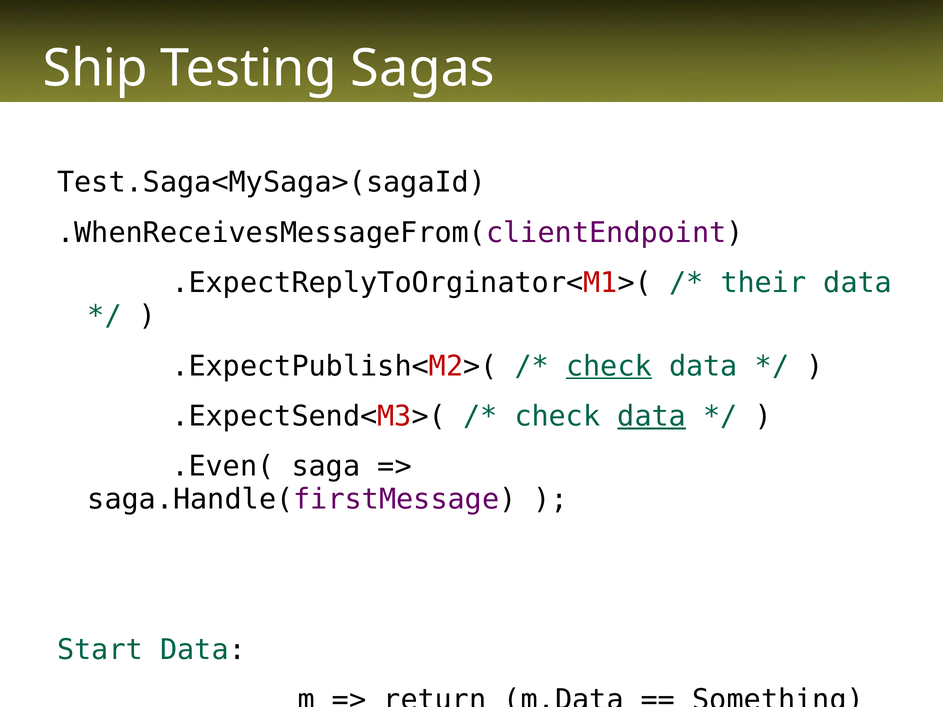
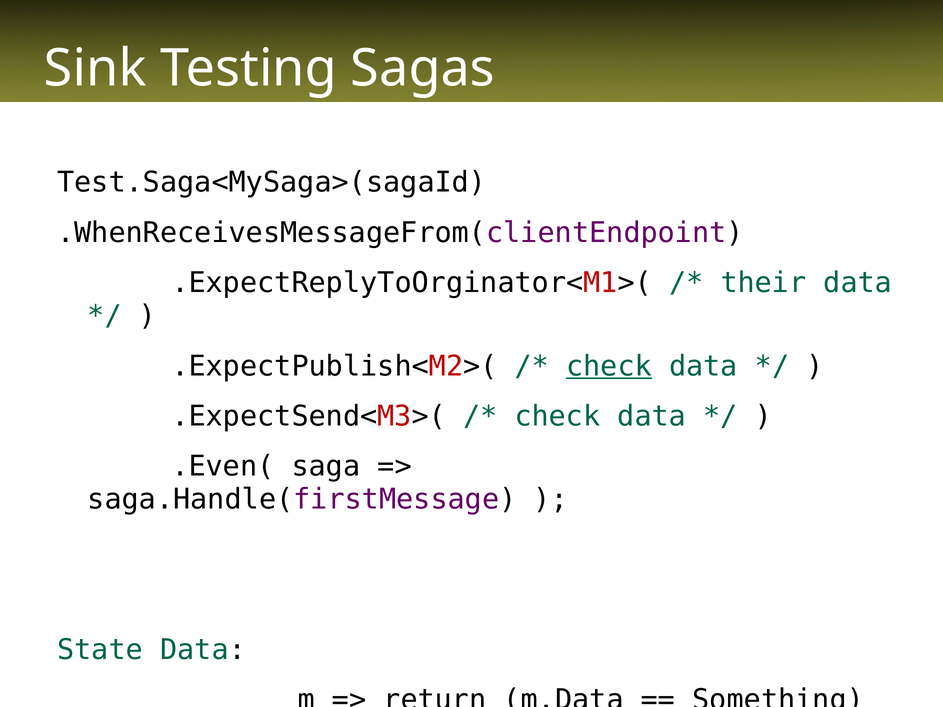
Ship: Ship -> Sink (95, 68)
data underline: present -> none (652, 416)
Start: Start -> State (100, 650)
